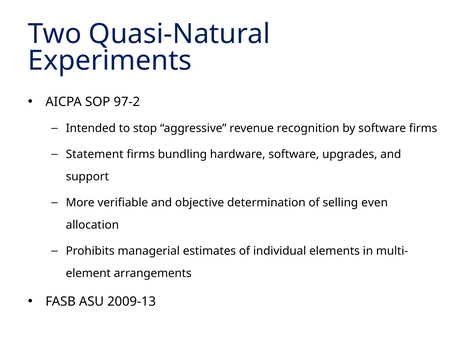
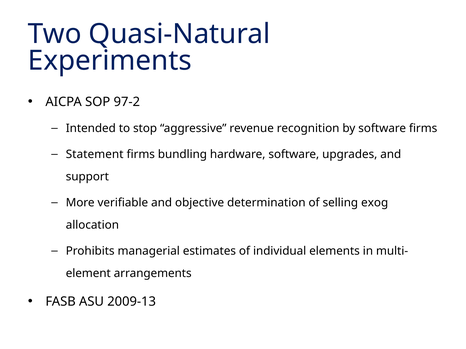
even: even -> exog (375, 203)
